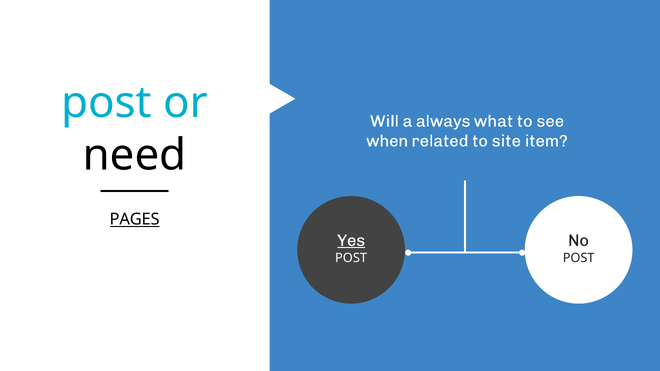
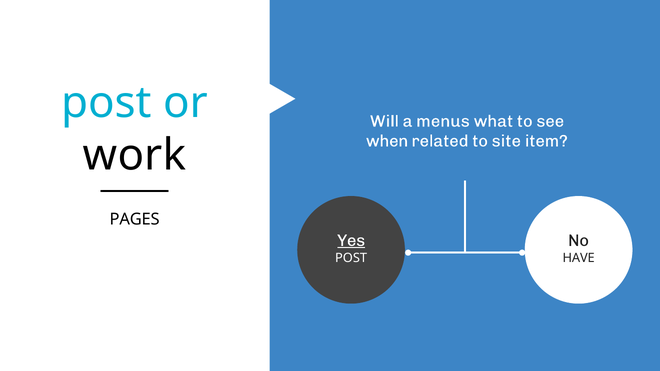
always: always -> menus (443, 121)
need: need -> work (134, 155)
PAGES underline: present -> none (135, 220)
POST: POST -> HAVE (579, 258)
